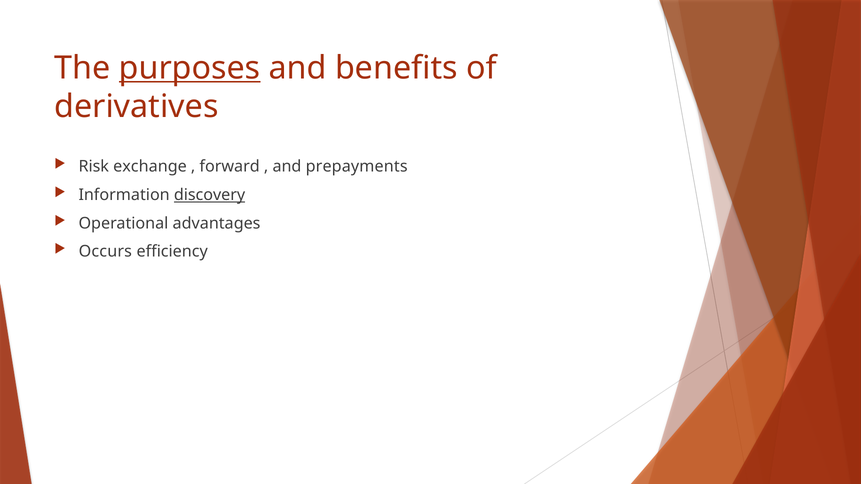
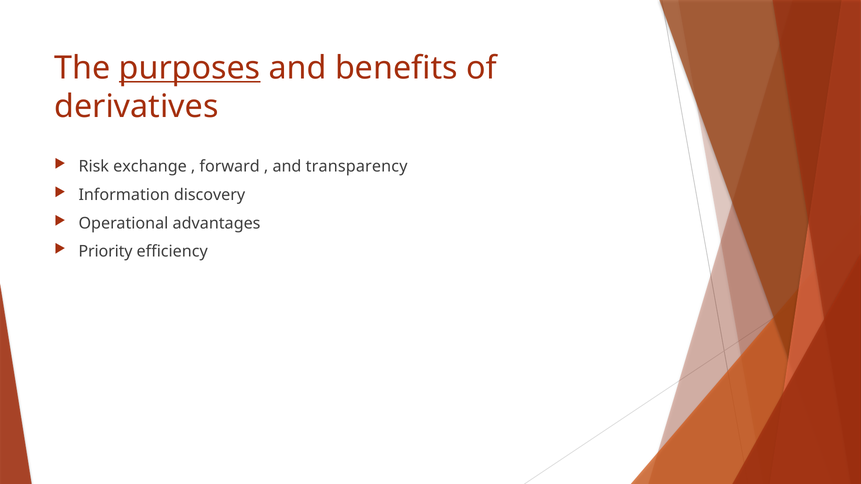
prepayments: prepayments -> transparency (357, 167)
discovery underline: present -> none (210, 195)
Occurs: Occurs -> Priority (105, 252)
